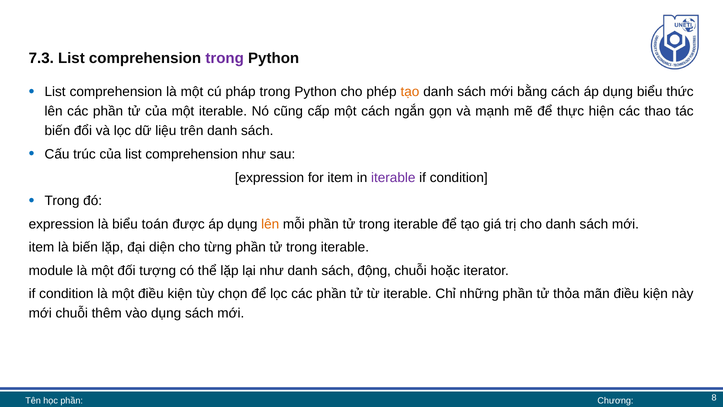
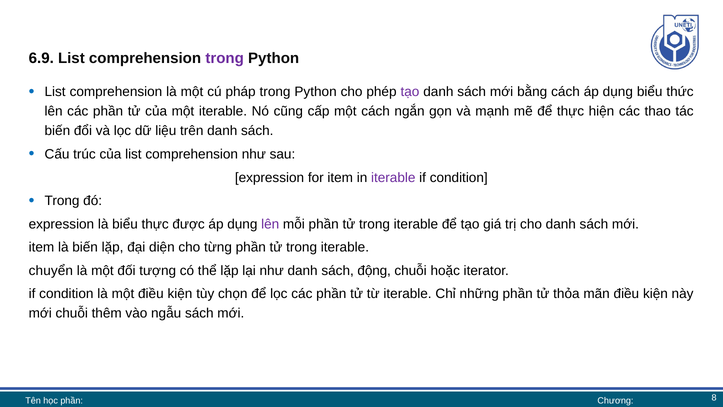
7.3: 7.3 -> 6.9 (41, 58)
tạo colour: orange -> purple (410, 92)
biểu toán: toán -> thực (155, 224)
lên colour: orange -> purple (270, 224)
module: module -> chuyển (51, 270)
vào dụng: dụng -> ngẫu (166, 313)
